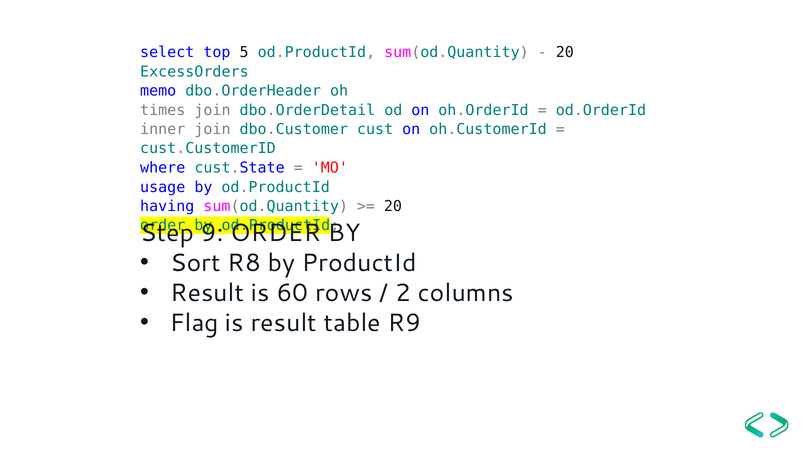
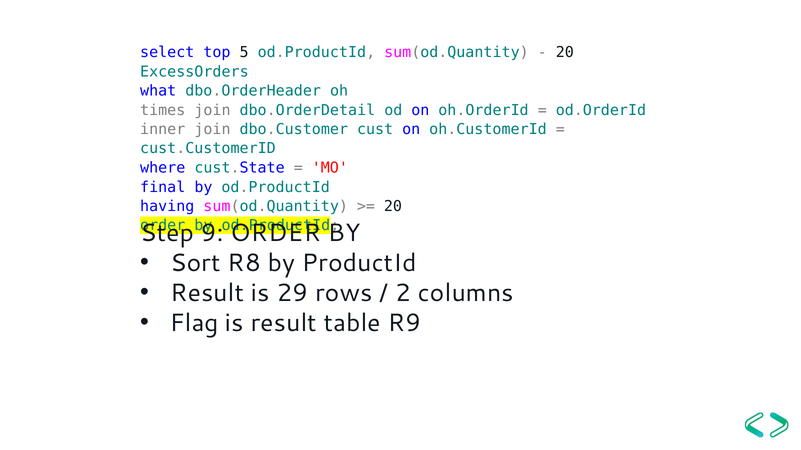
memo: memo -> what (158, 91)
usage: usage -> final (163, 187)
60: 60 -> 29 (292, 293)
